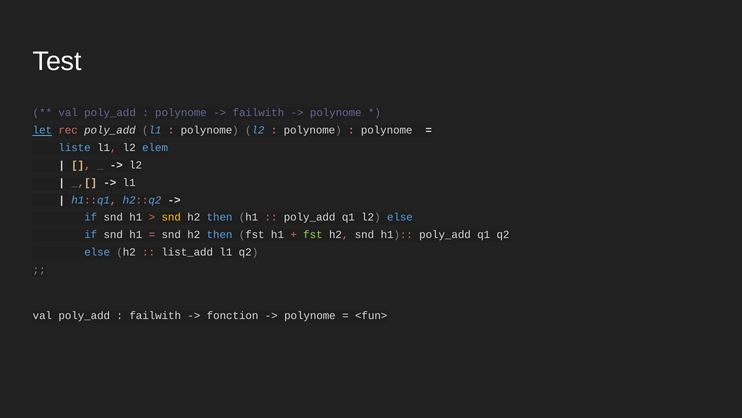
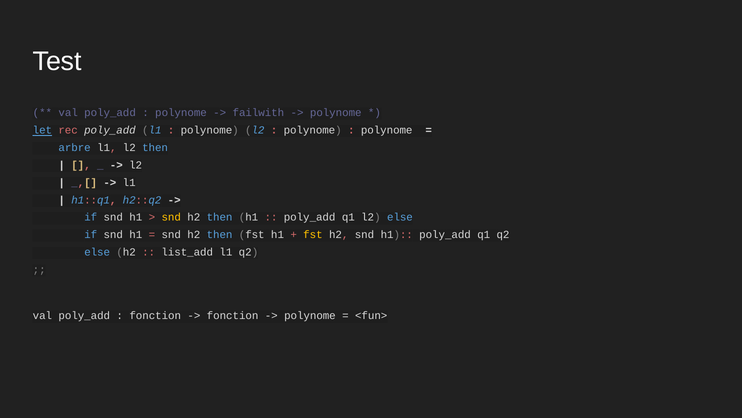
liste: liste -> arbre (75, 147)
l2 elem: elem -> then (155, 147)
fst colour: light green -> yellow (313, 234)
failwith: failwith -> fonction (155, 315)
